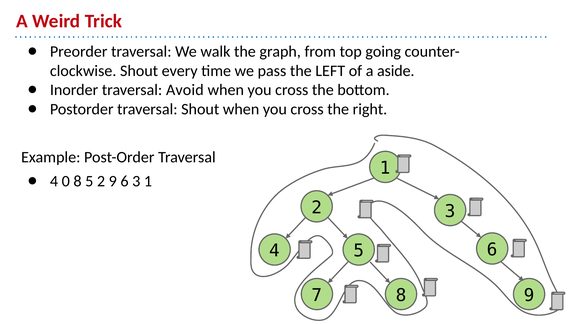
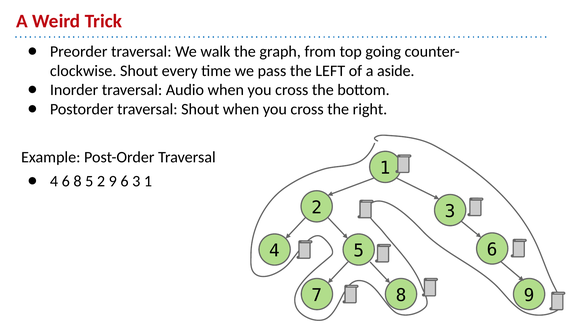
Avoid: Avoid -> Audio (185, 90)
4 0: 0 -> 6 (66, 182)
